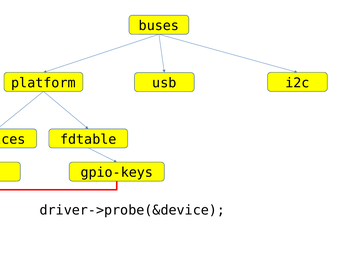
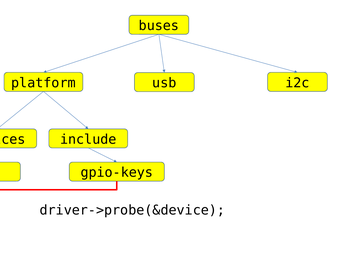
fdtable: fdtable -> include (88, 139)
